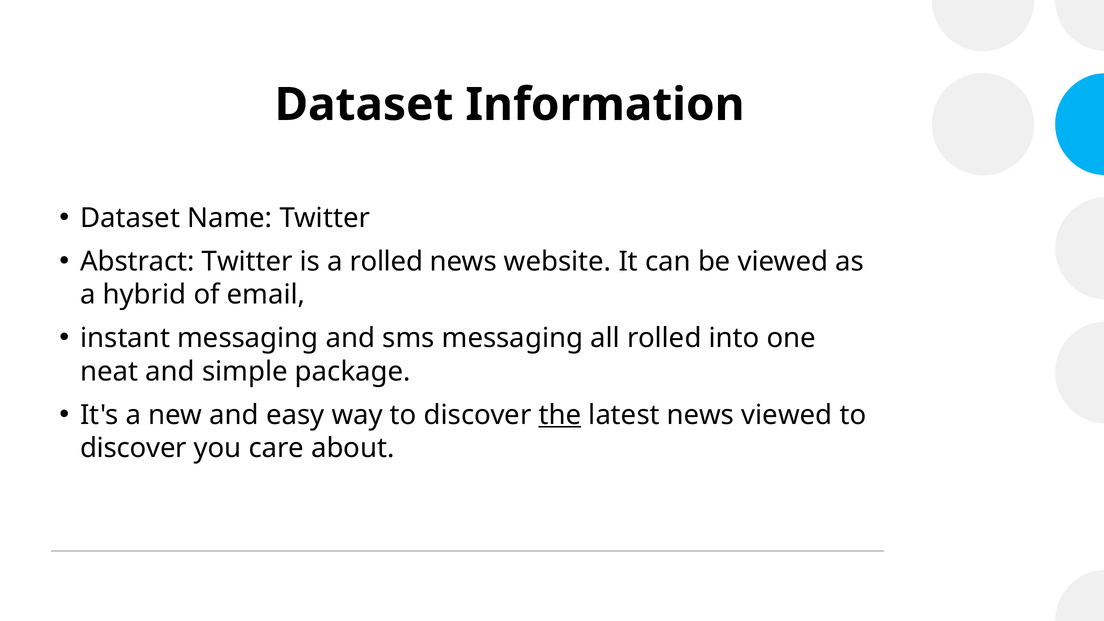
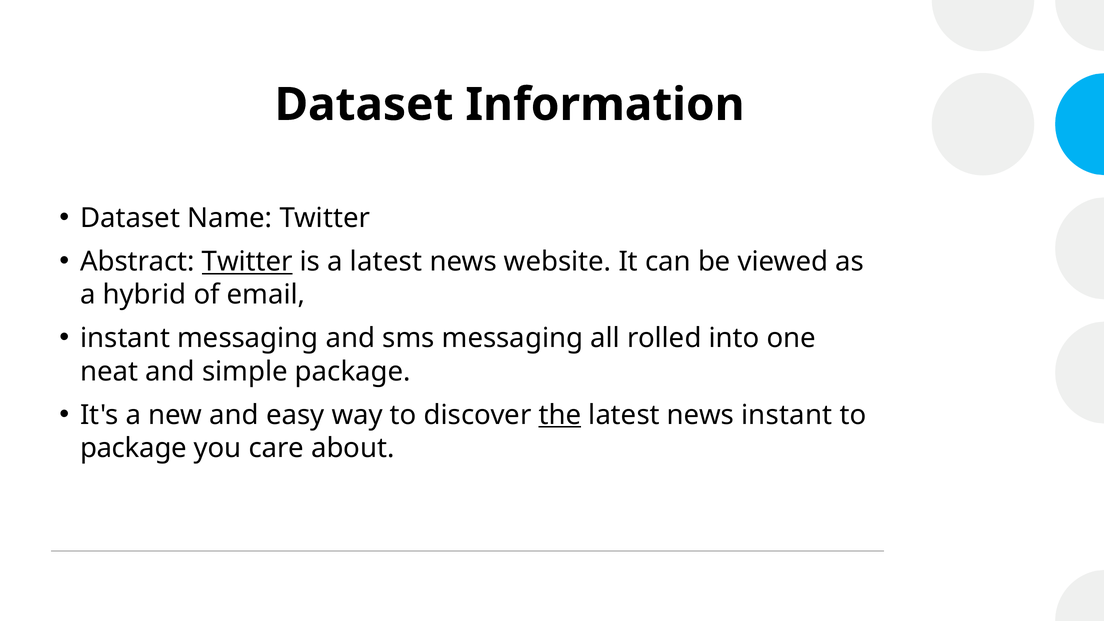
Twitter underline: none -> present (247, 262)
a rolled: rolled -> latest (386, 262)
news viewed: viewed -> instant (787, 415)
discover: discover -> package (133, 448)
